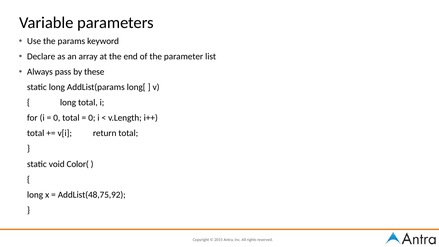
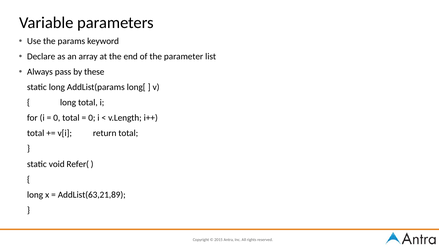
Color(: Color( -> Refer( (78, 164)
AddList(48,75,92: AddList(48,75,92 -> AddList(63,21,89 (92, 195)
